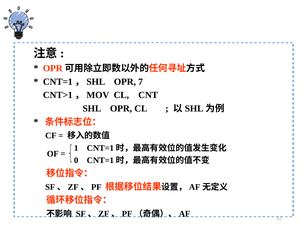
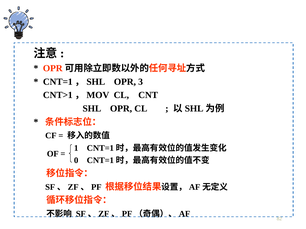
7: 7 -> 3 (141, 82)
